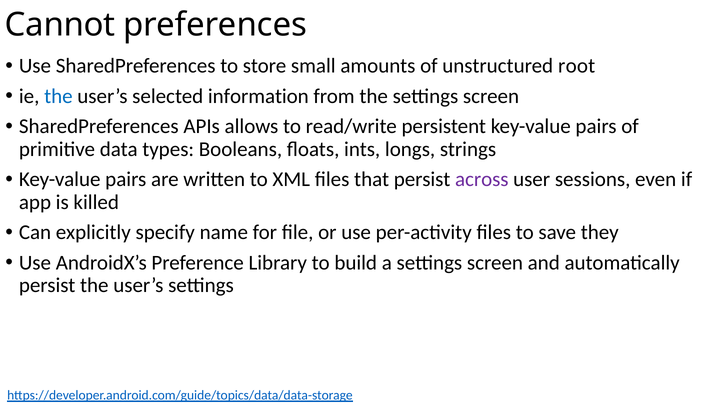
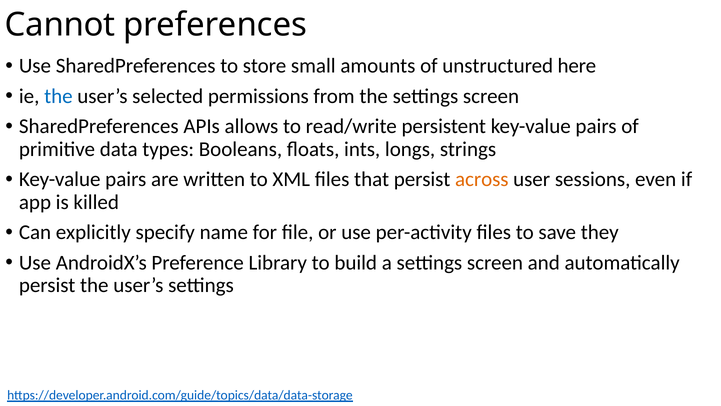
root: root -> here (577, 66)
information: information -> permissions (258, 96)
across colour: purple -> orange (482, 179)
